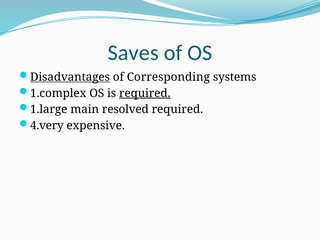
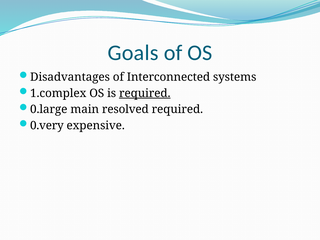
Saves: Saves -> Goals (133, 53)
Disadvantages underline: present -> none (70, 77)
Corresponding: Corresponding -> Interconnected (168, 77)
1.large: 1.large -> 0.large (49, 109)
4.very: 4.very -> 0.very (47, 126)
